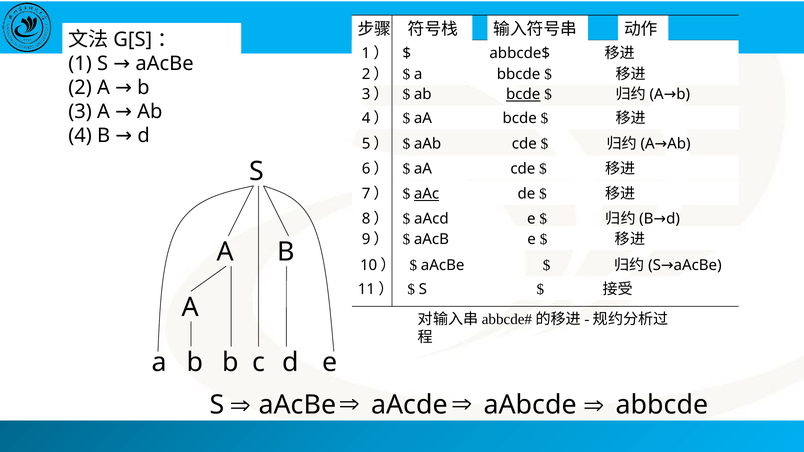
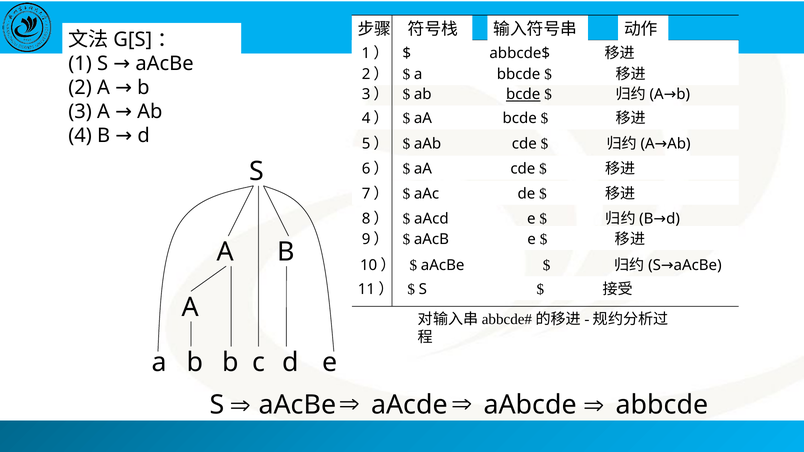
aAc underline: present -> none (427, 194)
